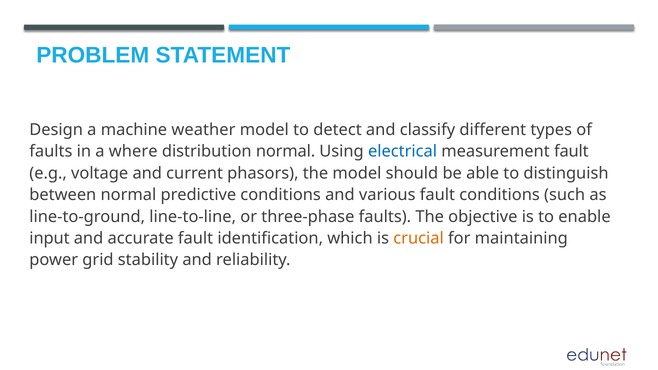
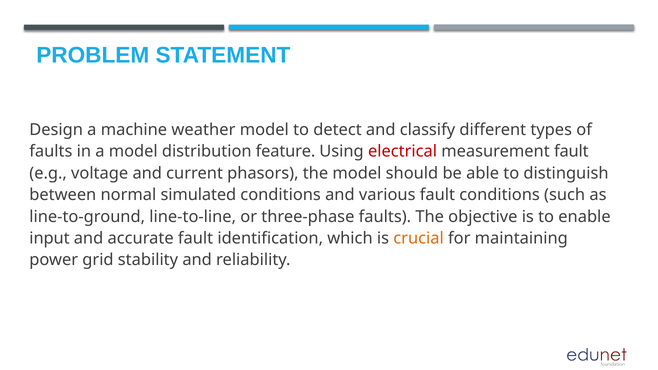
a where: where -> model (133, 152)
distribution normal: normal -> feature (286, 152)
electrical colour: blue -> red (403, 152)
predictive: predictive -> simulated (198, 195)
